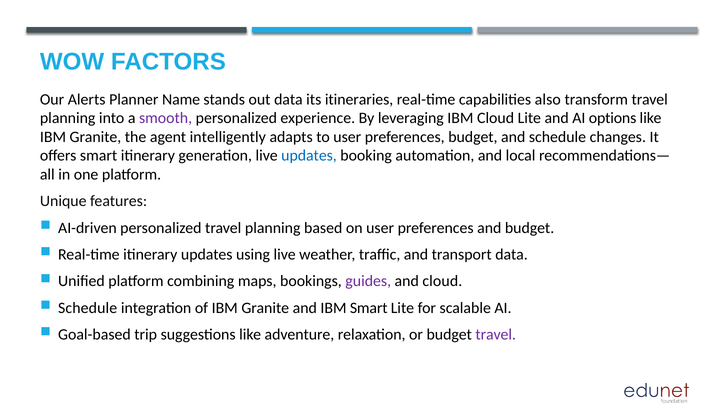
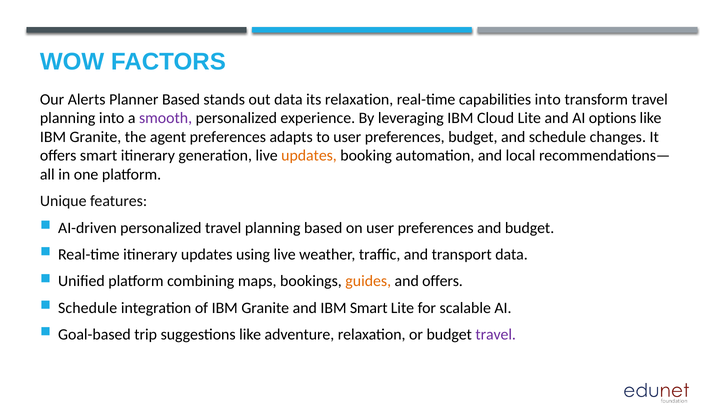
Planner Name: Name -> Based (181, 99)
its itineraries: itineraries -> relaxation (359, 99)
capabilities also: also -> into (548, 99)
agent intelligently: intelligently -> preferences (228, 137)
updates colour: blue -> orange (309, 156)
guides colour: purple -> orange (368, 281)
and cloud: cloud -> offers (443, 281)
